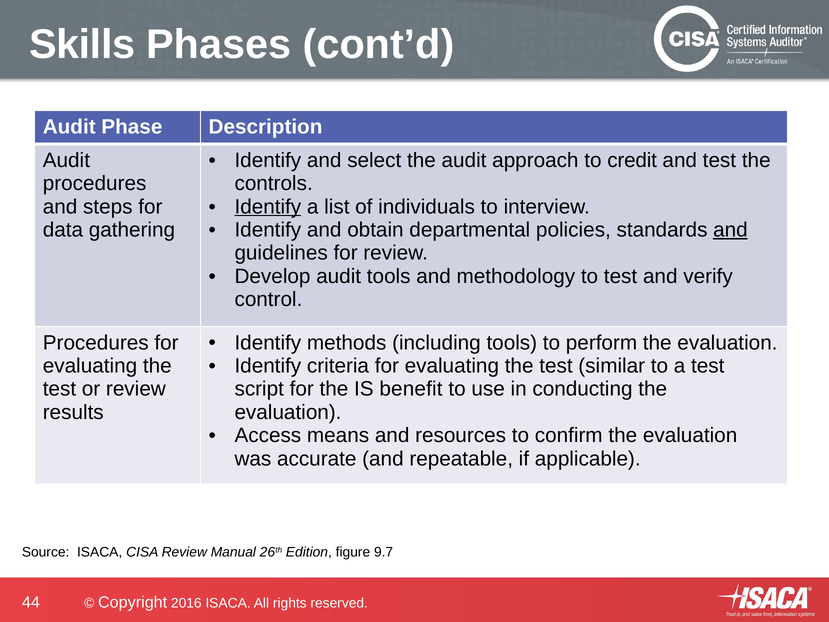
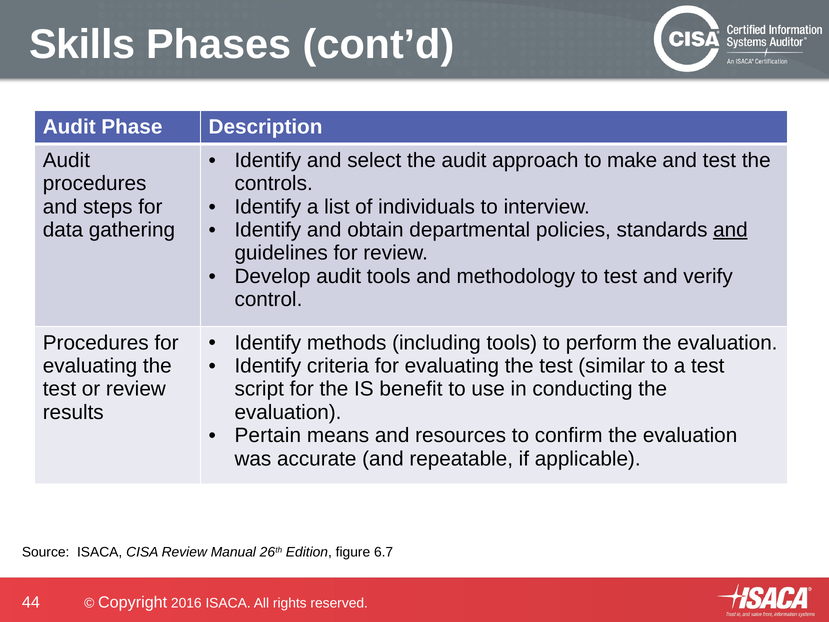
credit: credit -> make (632, 160)
Identify underline: present -> none (268, 207)
Access: Access -> Pertain (268, 435)
9.7: 9.7 -> 6.7 (384, 552)
